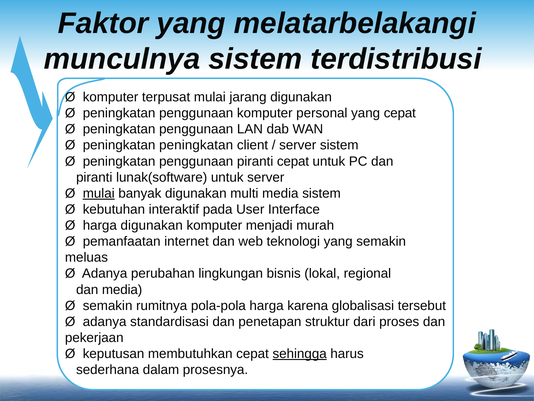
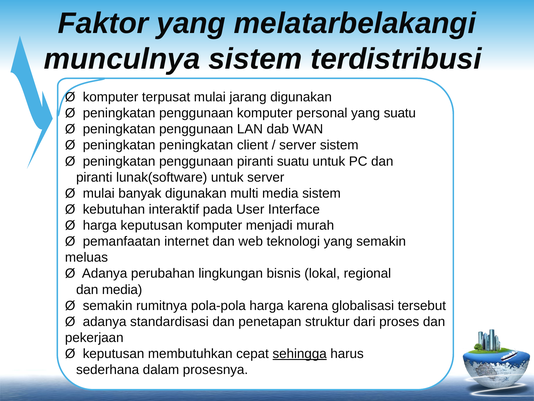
yang cepat: cepat -> suatu (400, 113)
piranti cepat: cepat -> suatu (293, 161)
mulai underline: present -> none (99, 193)
harga digunakan: digunakan -> keputusan (152, 225)
